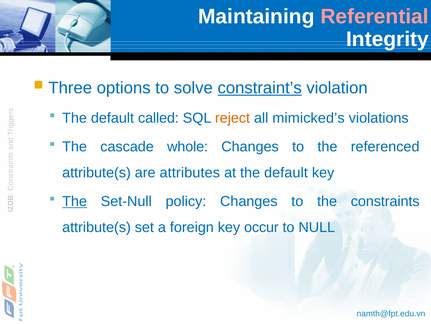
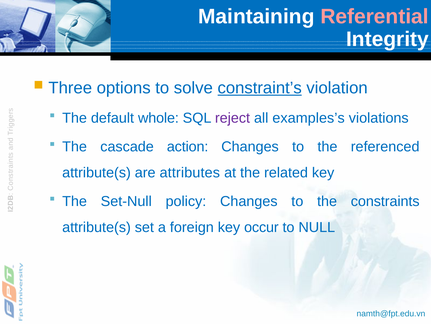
called: called -> whole (158, 118)
reject colour: orange -> purple (232, 118)
mimicked’s: mimicked’s -> examples’s (309, 118)
whole: whole -> action (188, 146)
at the default: default -> related (286, 172)
The underline: present -> none (75, 201)
